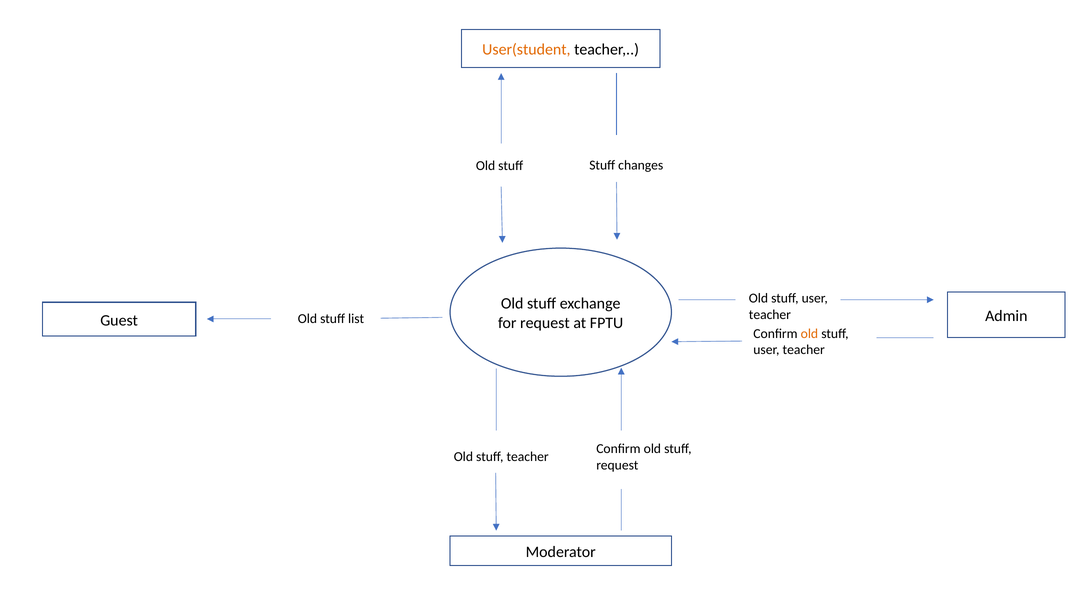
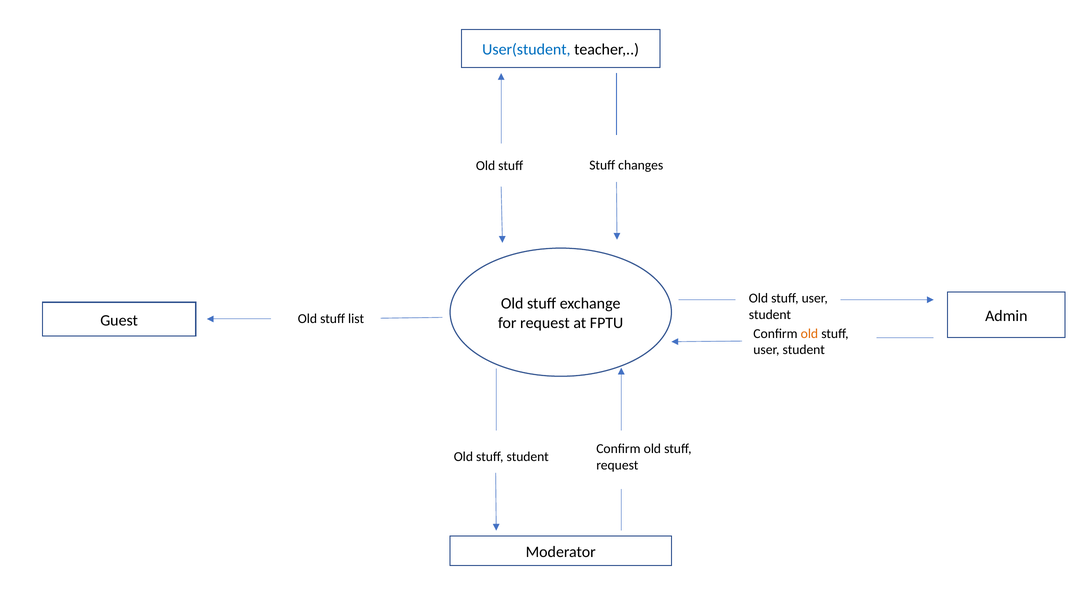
User(student colour: orange -> blue (526, 50)
teacher: teacher -> student (770, 315)
teacher: teacher -> student (804, 350)
stuff teacher: teacher -> student (528, 457)
